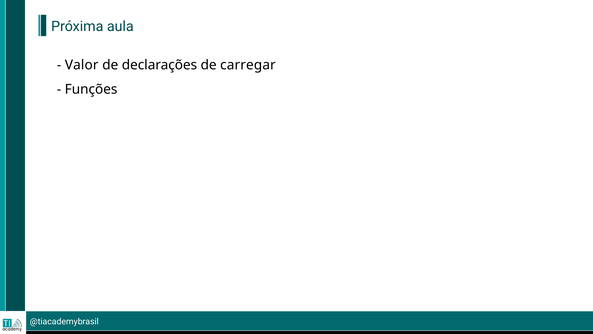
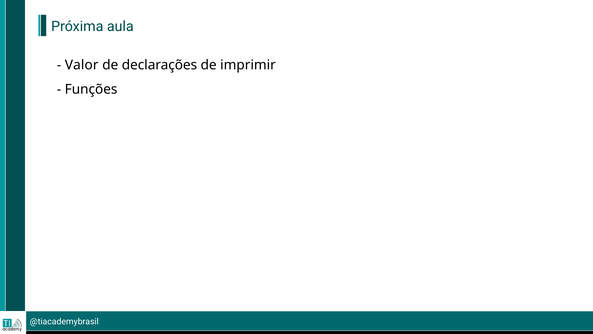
carregar: carregar -> imprimir (248, 65)
